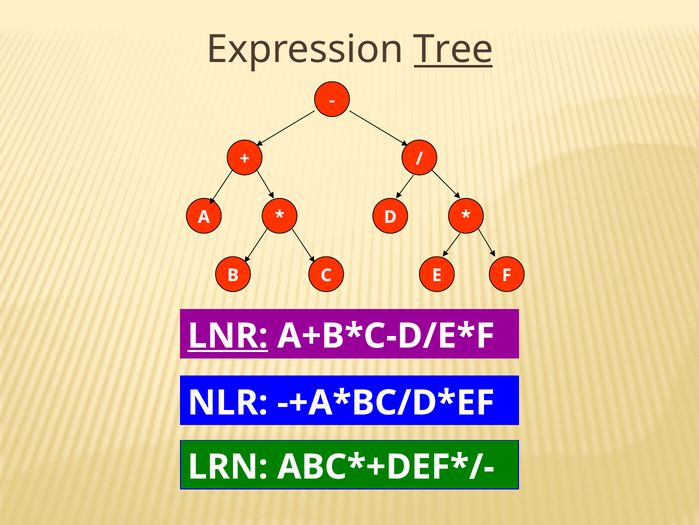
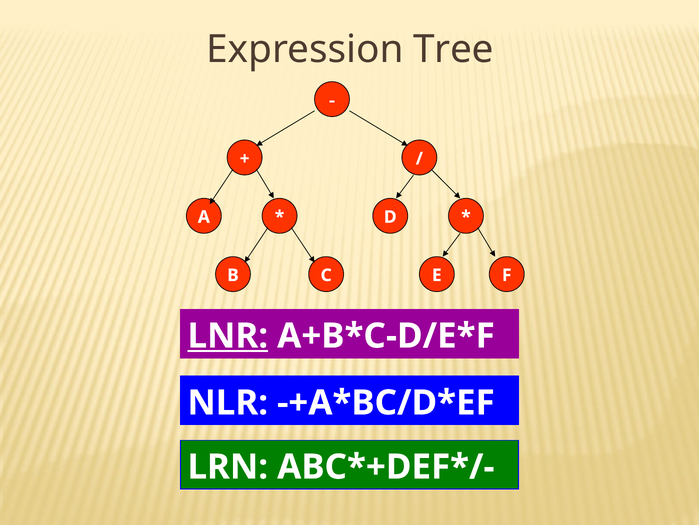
Tree underline: present -> none (453, 49)
